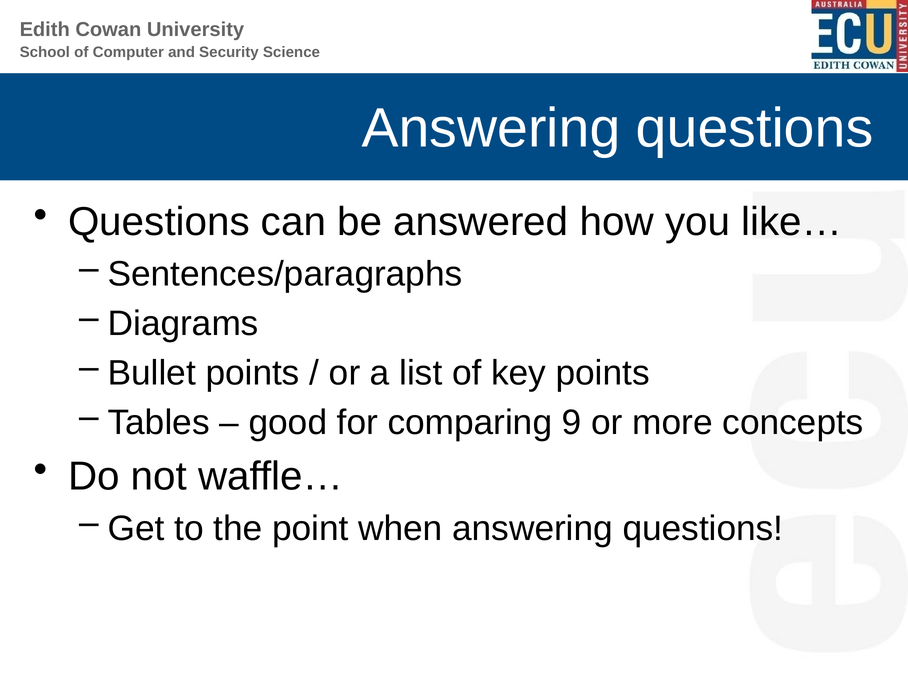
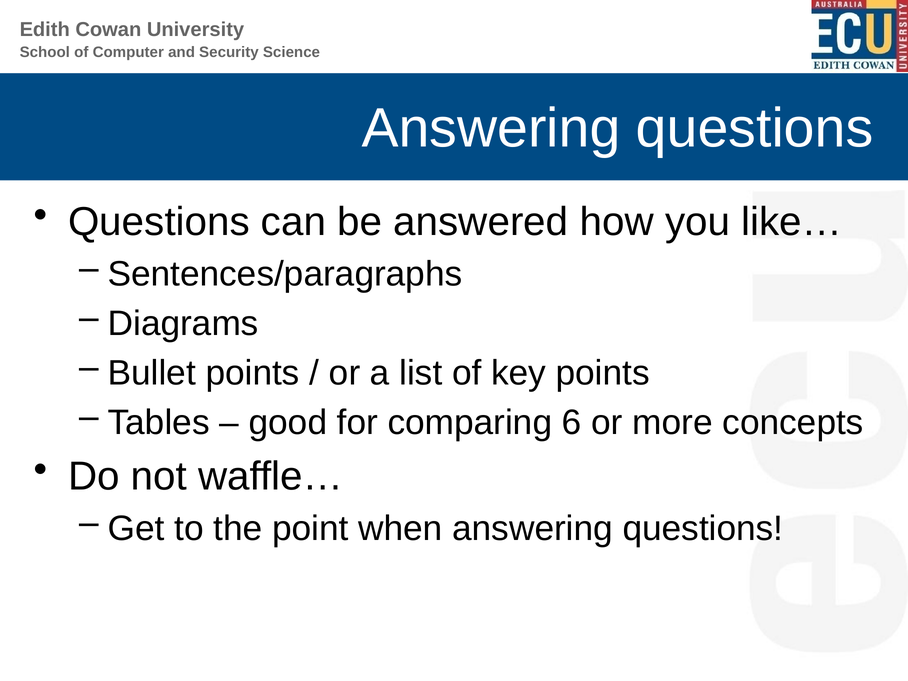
9: 9 -> 6 (572, 422)
